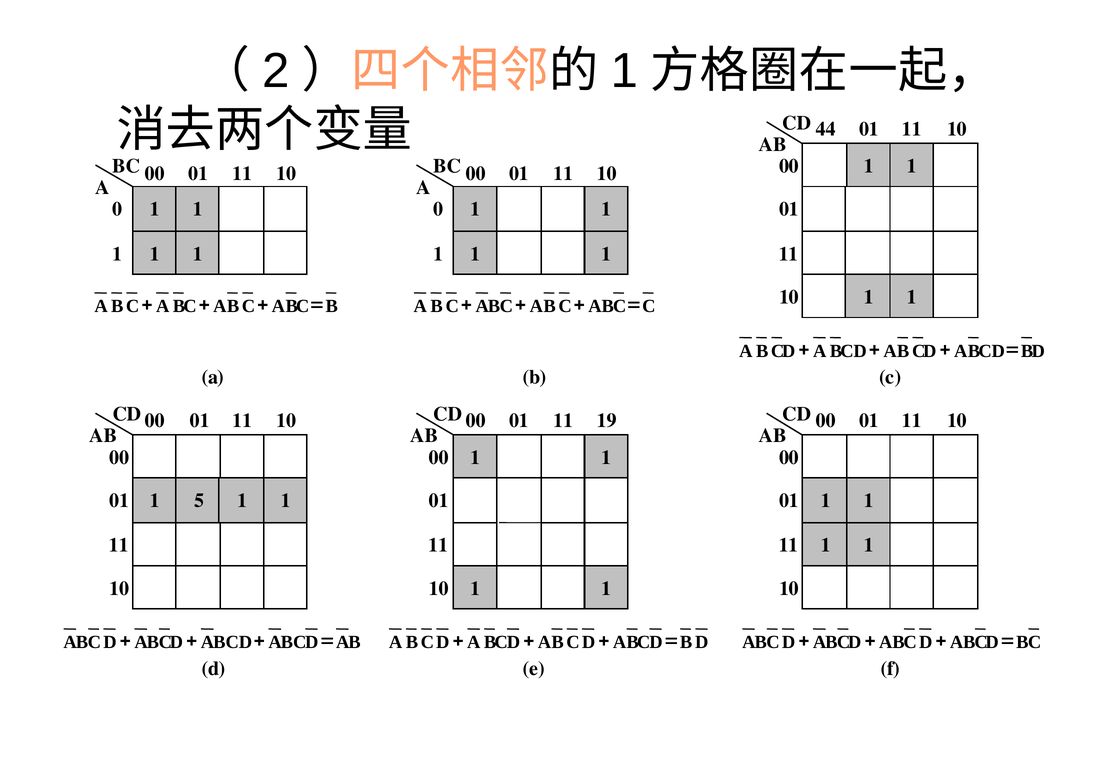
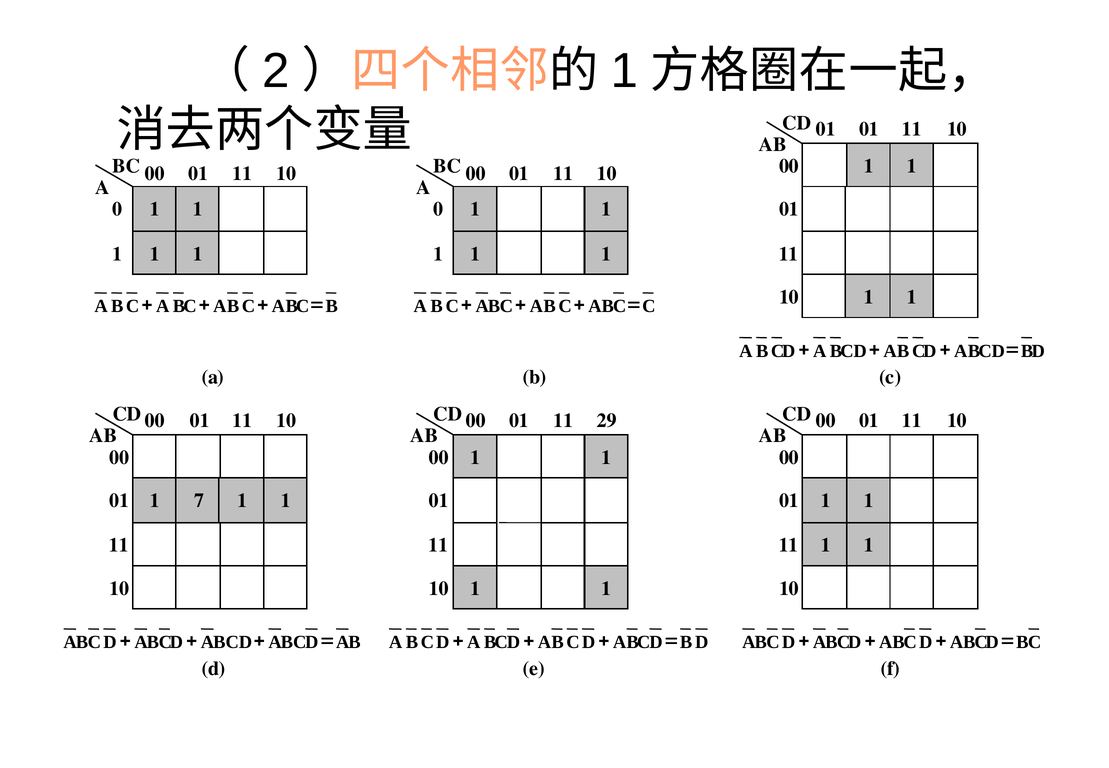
CD 44: 44 -> 01 (826, 129)
19: 19 -> 29 (607, 420)
5: 5 -> 7 (199, 500)
